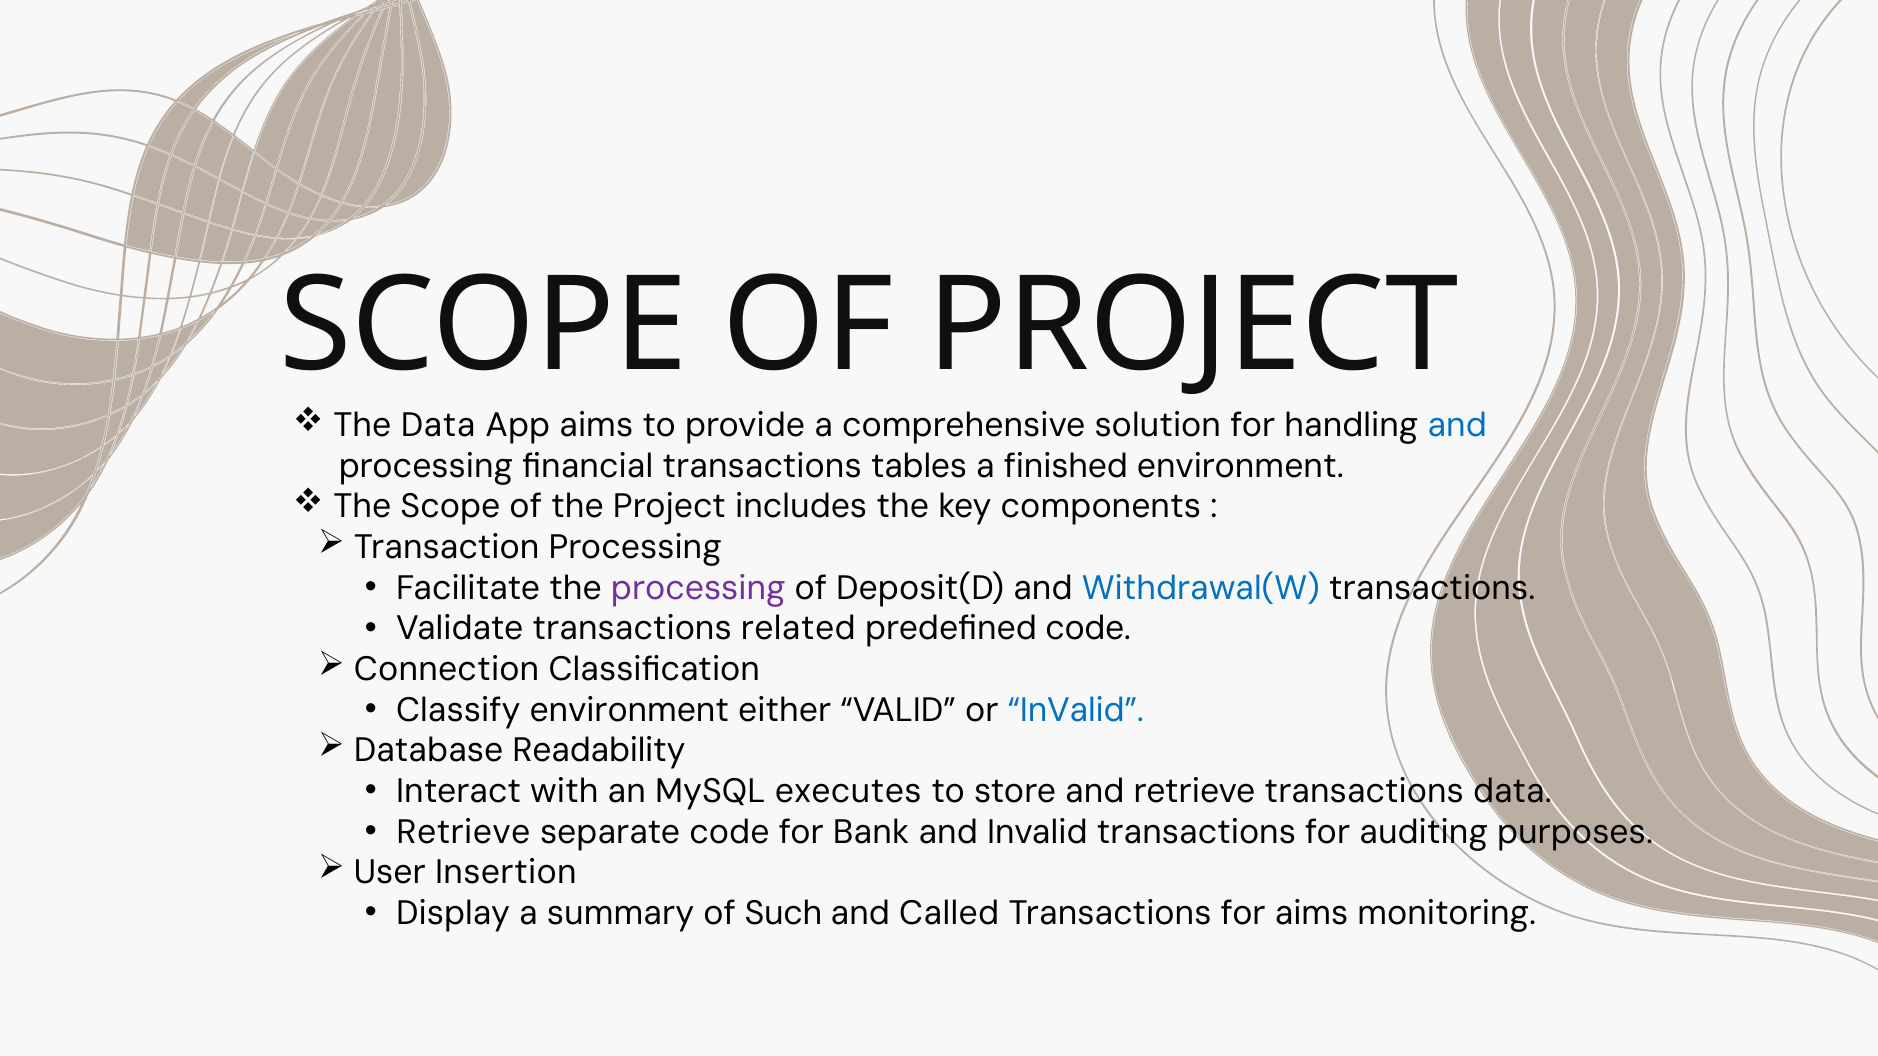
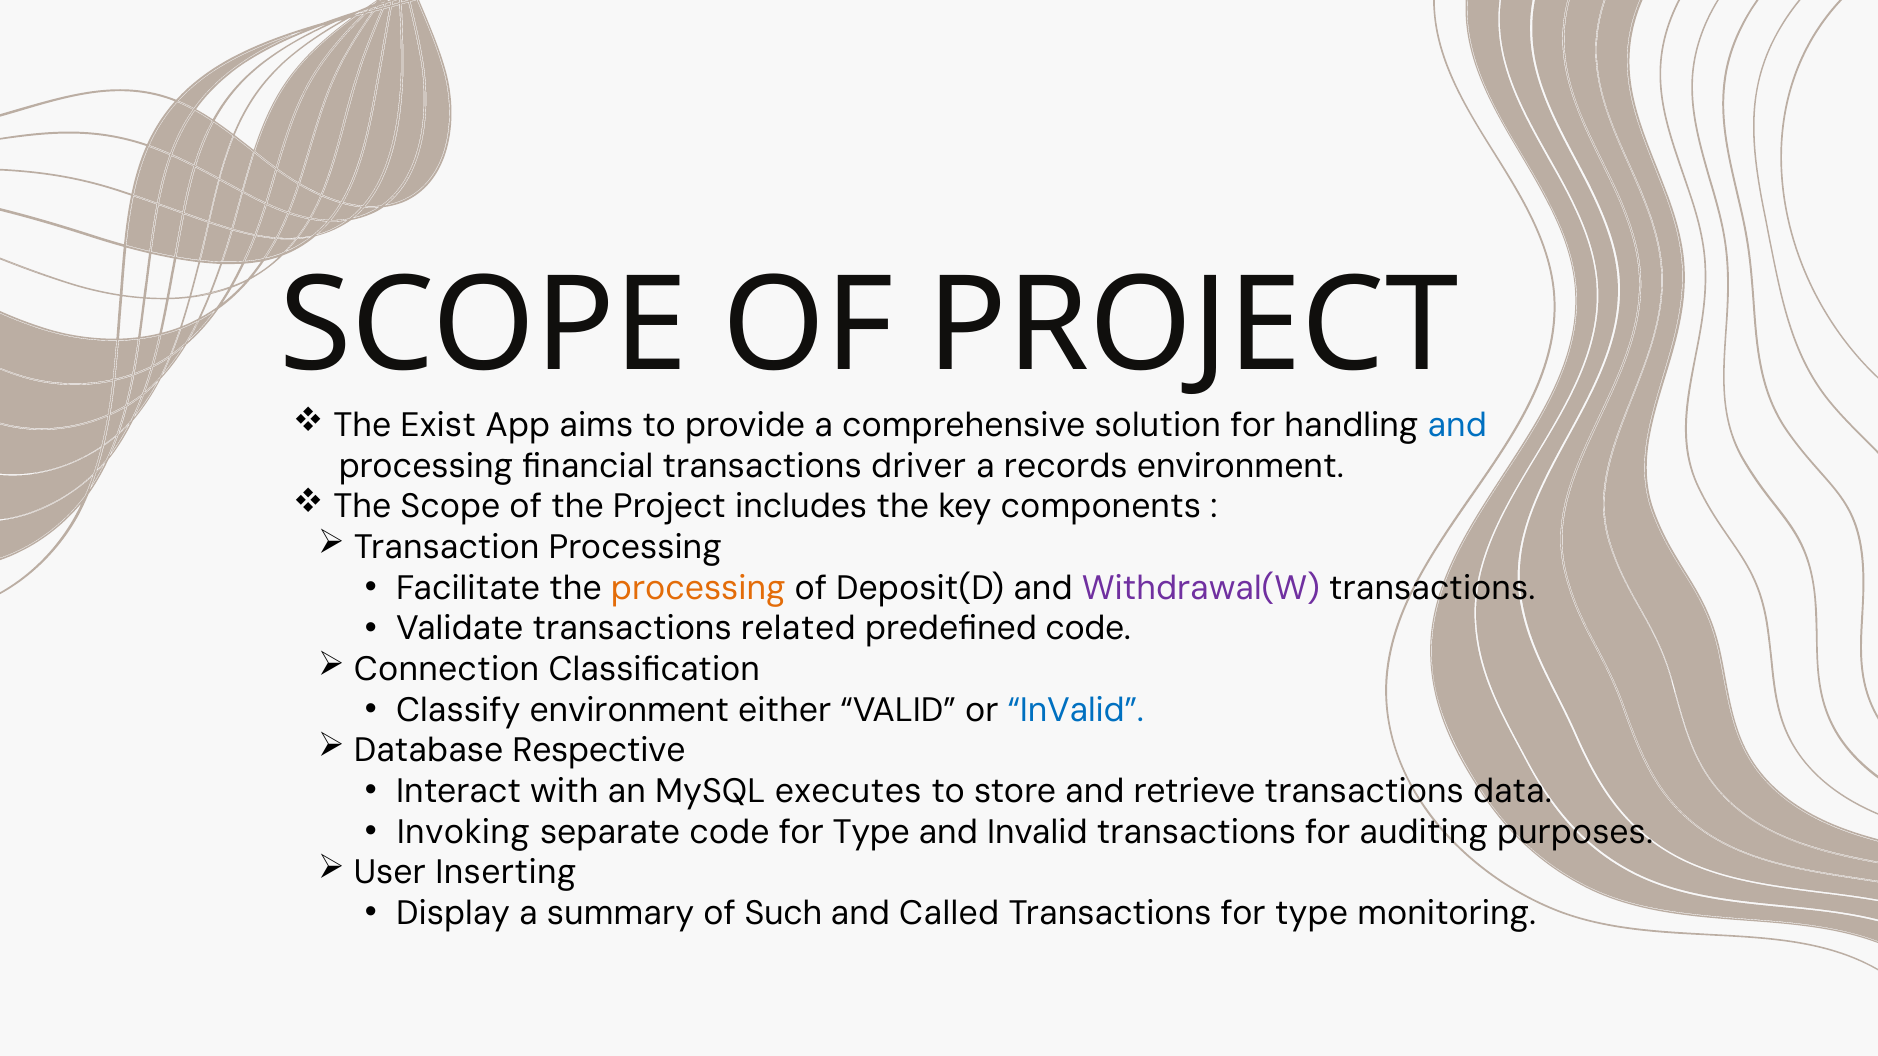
The Data: Data -> Exist (438, 426)
tables: tables -> driver (919, 466)
finished: finished -> records (1066, 466)
processing colour: purple -> orange (698, 588)
Withdrawal(W colour: blue -> purple (1201, 588)
Readability: Readability -> Respective (599, 751)
Retrieve: Retrieve -> Invoking (463, 832)
Bank: Bank -> Type (871, 832)
Insertion: Insertion -> Inserting (506, 873)
Transactions for aims: aims -> type (1311, 914)
